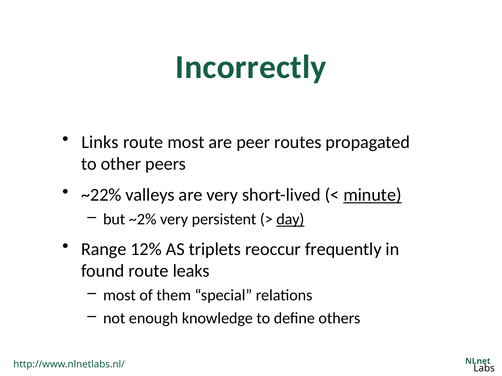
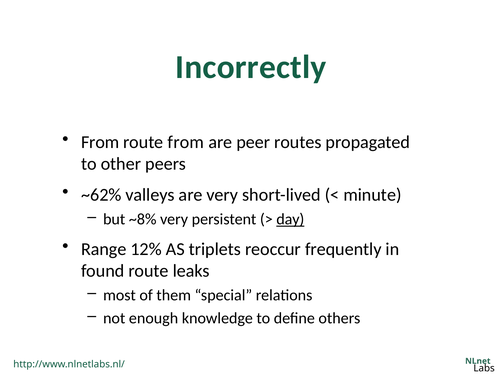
Links: Links -> From (100, 142)
route most: most -> from (186, 142)
~22%: ~22% -> ~62% (101, 195)
minute underline: present -> none (372, 195)
~2%: ~2% -> ~8% (143, 219)
